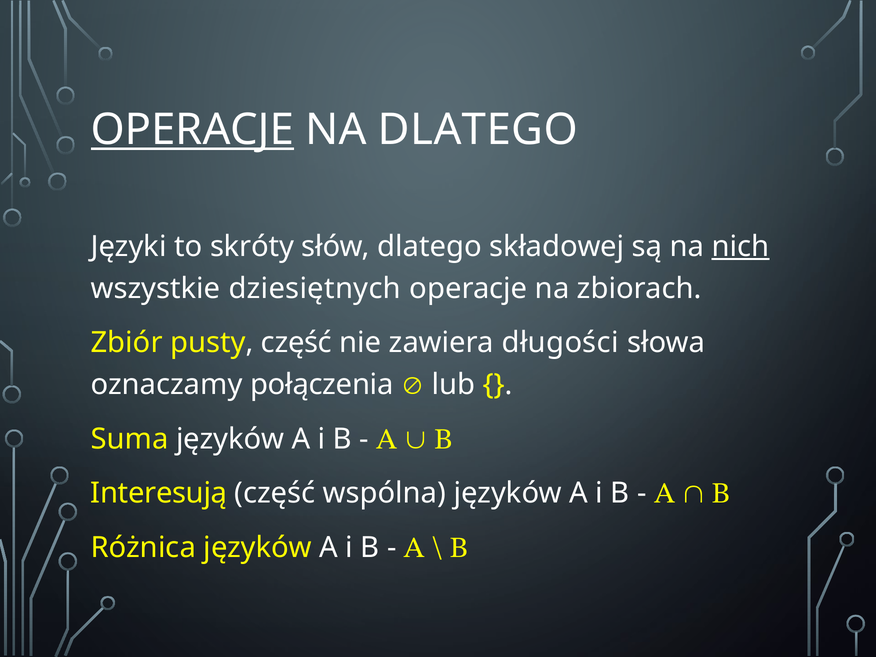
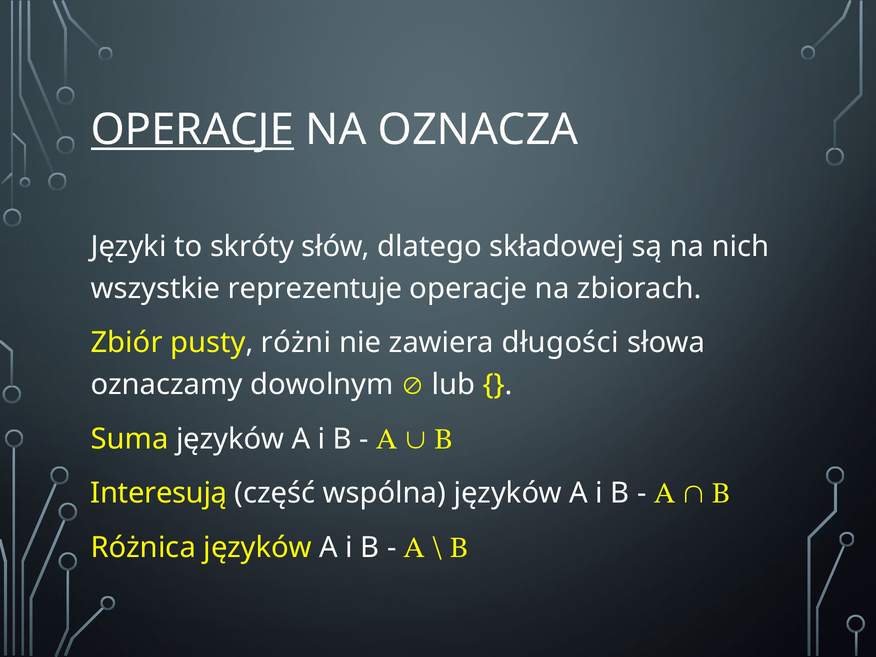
NA DLATEGO: DLATEGO -> OZNACZA (478, 130)
nich underline: present -> none (741, 246)
dziesiętnych: dziesiętnych -> reprezentuje (315, 289)
pusty część: część -> różni (296, 343)
połączenia: połączenia -> dowolnym (322, 385)
